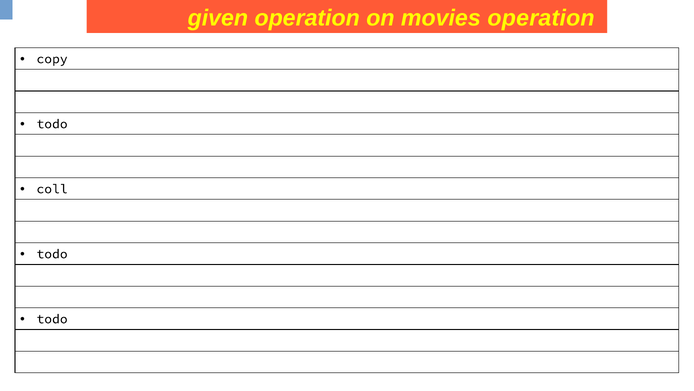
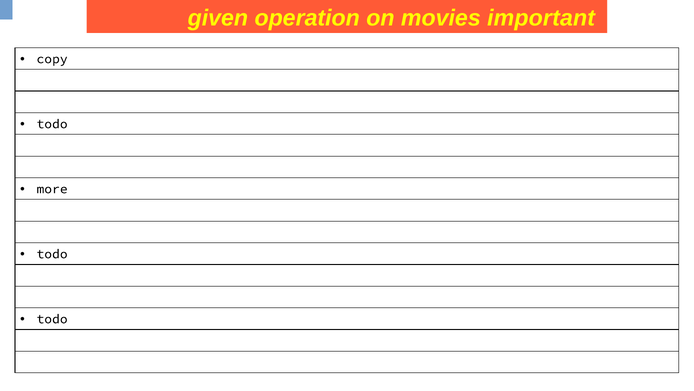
movies operation: operation -> important (541, 18)
coll: coll -> more (52, 189)
